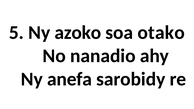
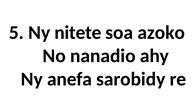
azoko: azoko -> nitete (78, 33)
otako: otako -> azoko (161, 33)
